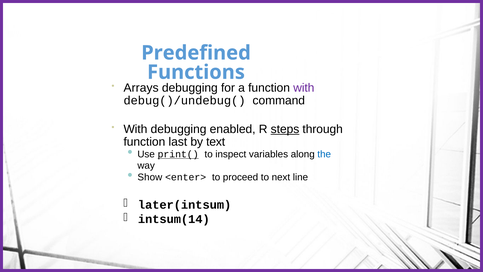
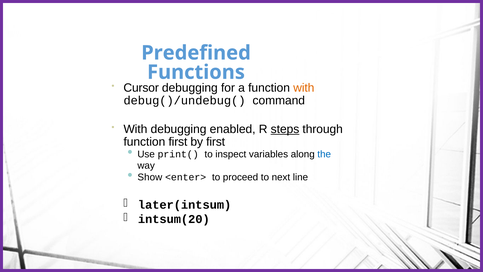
Arrays: Arrays -> Cursor (141, 88)
with colour: purple -> orange (304, 88)
function last: last -> first (178, 142)
by text: text -> first (216, 142)
print( underline: present -> none (178, 154)
intsum(14: intsum(14 -> intsum(20 (174, 219)
